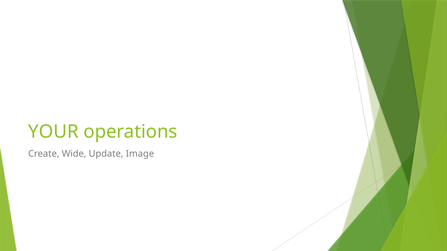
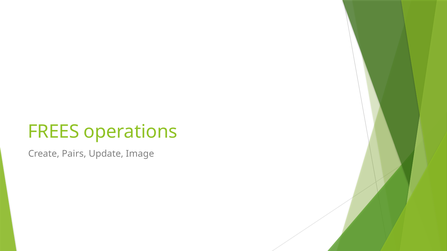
YOUR: YOUR -> FREES (54, 132)
Wide: Wide -> Pairs (74, 154)
